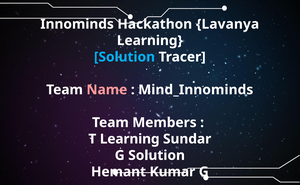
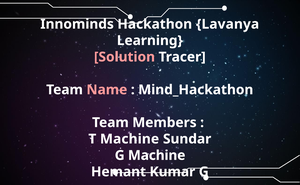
Solution colour: light blue -> pink (124, 57)
Mind_Innominds: Mind_Innominds -> Mind_Hackathon (196, 90)
T Learning: Learning -> Machine (130, 139)
G Solution: Solution -> Machine (157, 156)
